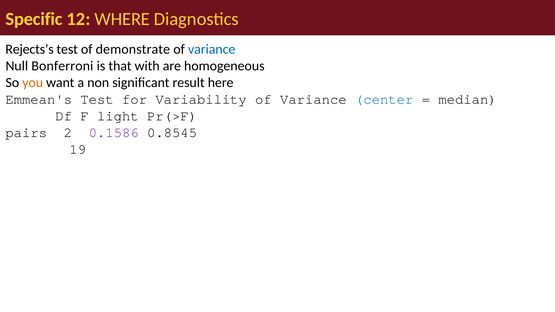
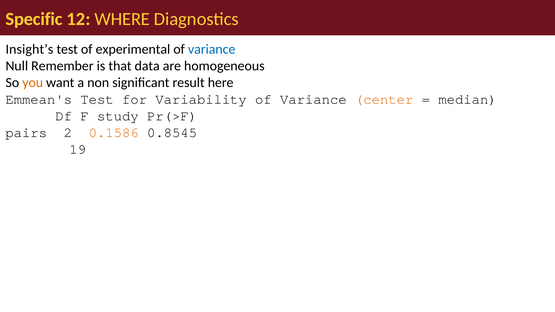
Rejects’s: Rejects’s -> Insight’s (29, 49)
demonstrate: demonstrate -> experimental (133, 49)
Bonferroni: Bonferroni -> Remember (62, 66)
with: with -> data (147, 66)
center colour: blue -> orange (384, 99)
light: light -> study (118, 116)
0.1586 colour: purple -> orange (114, 133)
